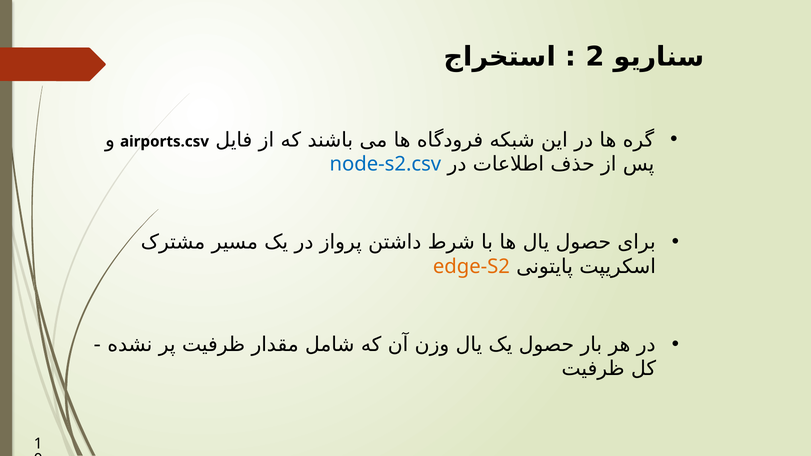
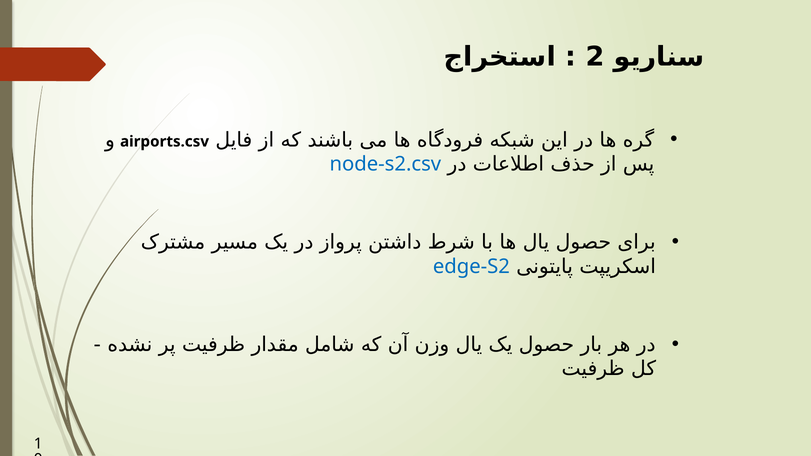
edge-S2 colour: orange -> blue (471, 267)
